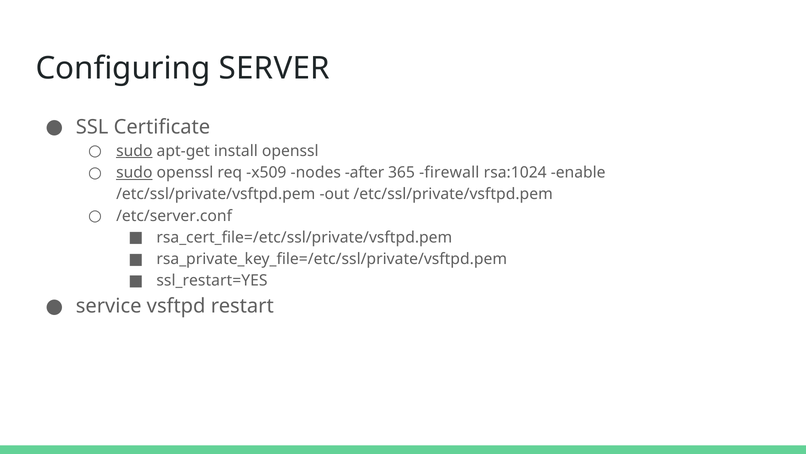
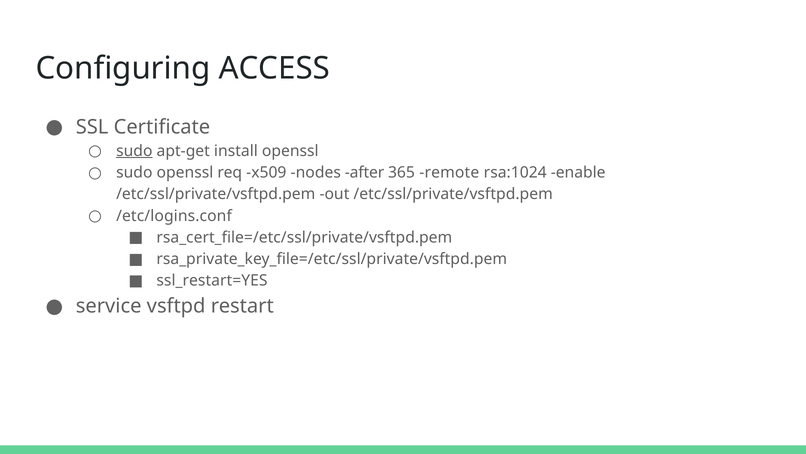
SERVER: SERVER -> ACCESS (274, 68)
sudo underline: present -> none (134, 172)
firewall: firewall -> remote (449, 172)
/etc/server.conf: /etc/server.conf -> /etc/logins.conf (174, 216)
